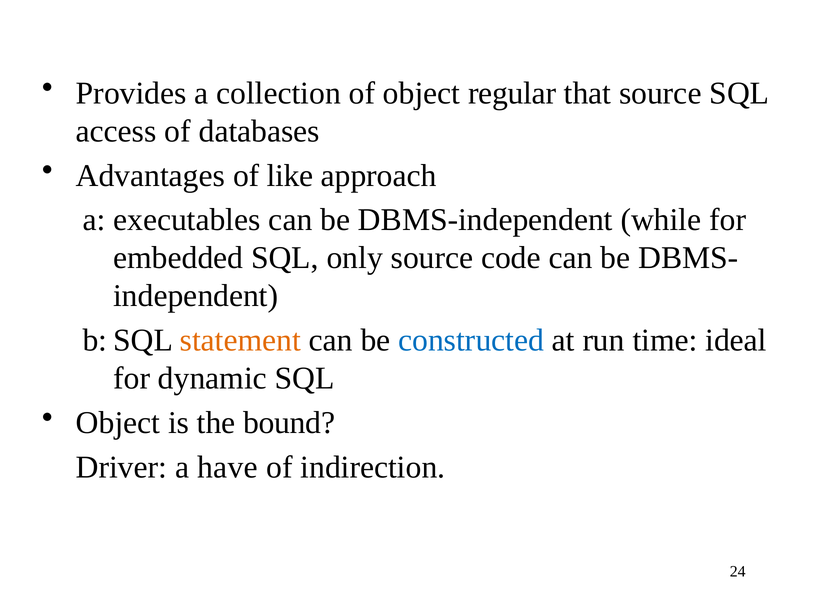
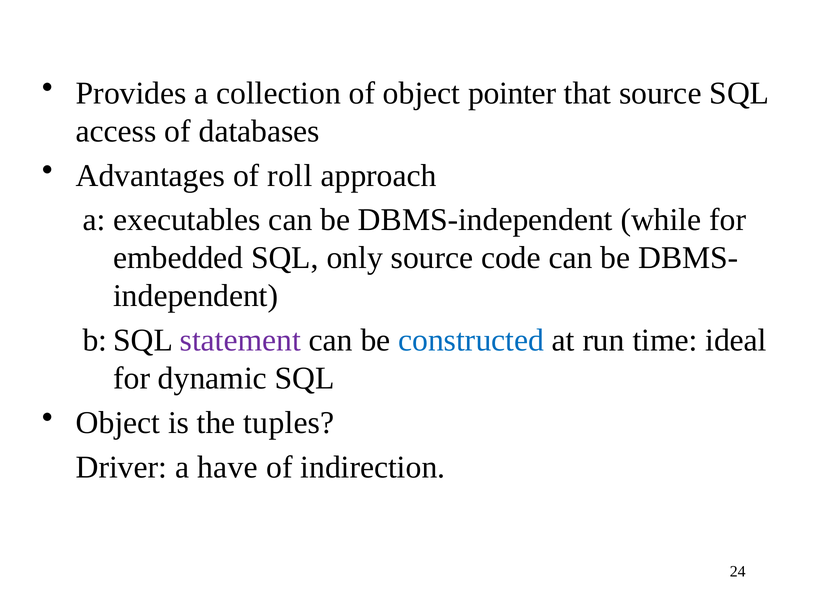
regular: regular -> pointer (512, 93)
like: like -> roll (290, 176)
statement colour: orange -> purple (240, 341)
bound: bound -> tuples (289, 423)
